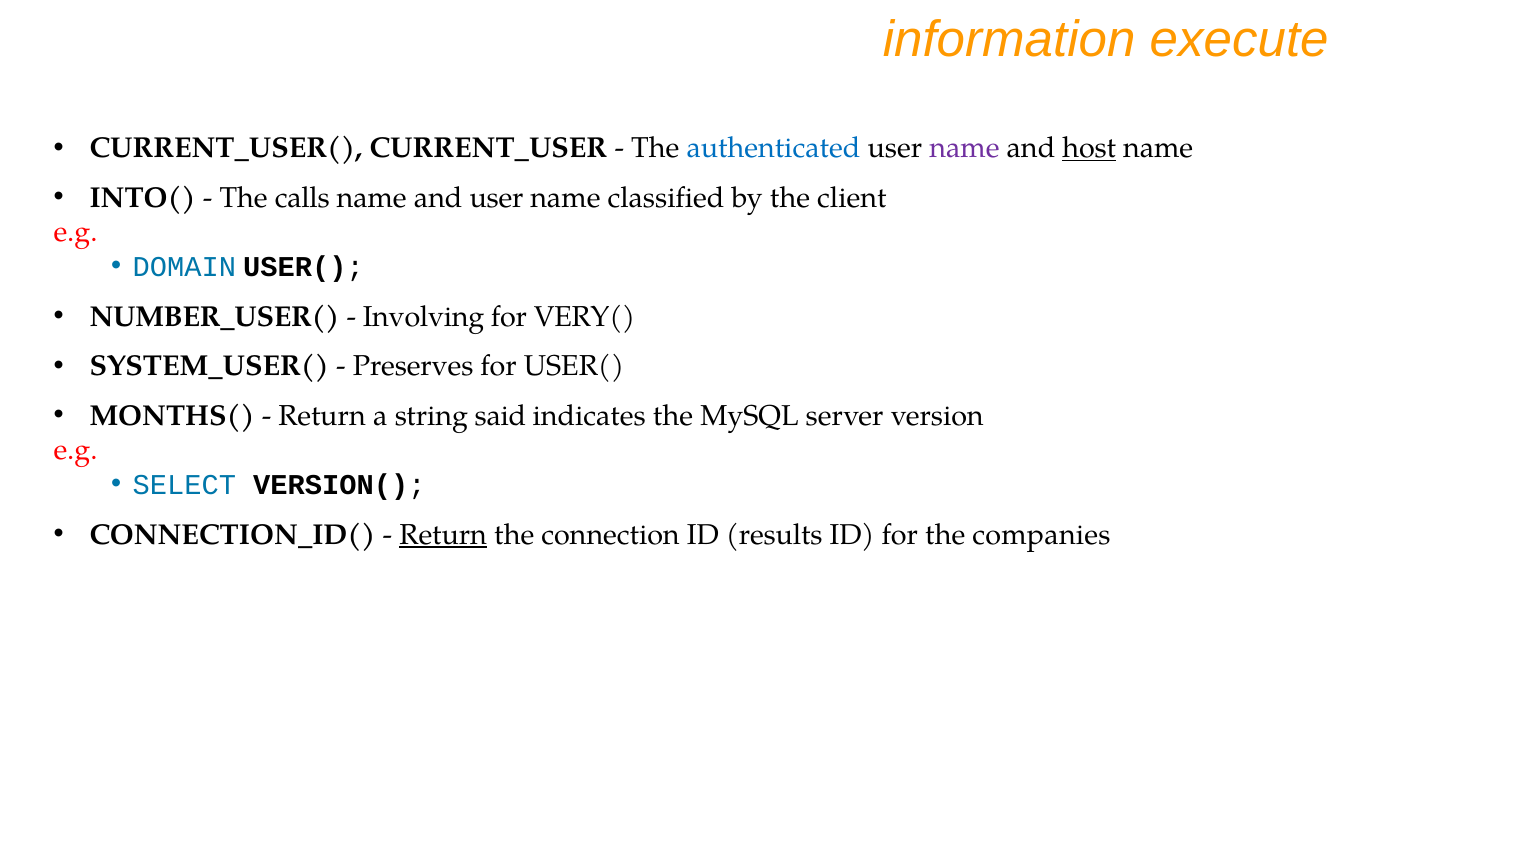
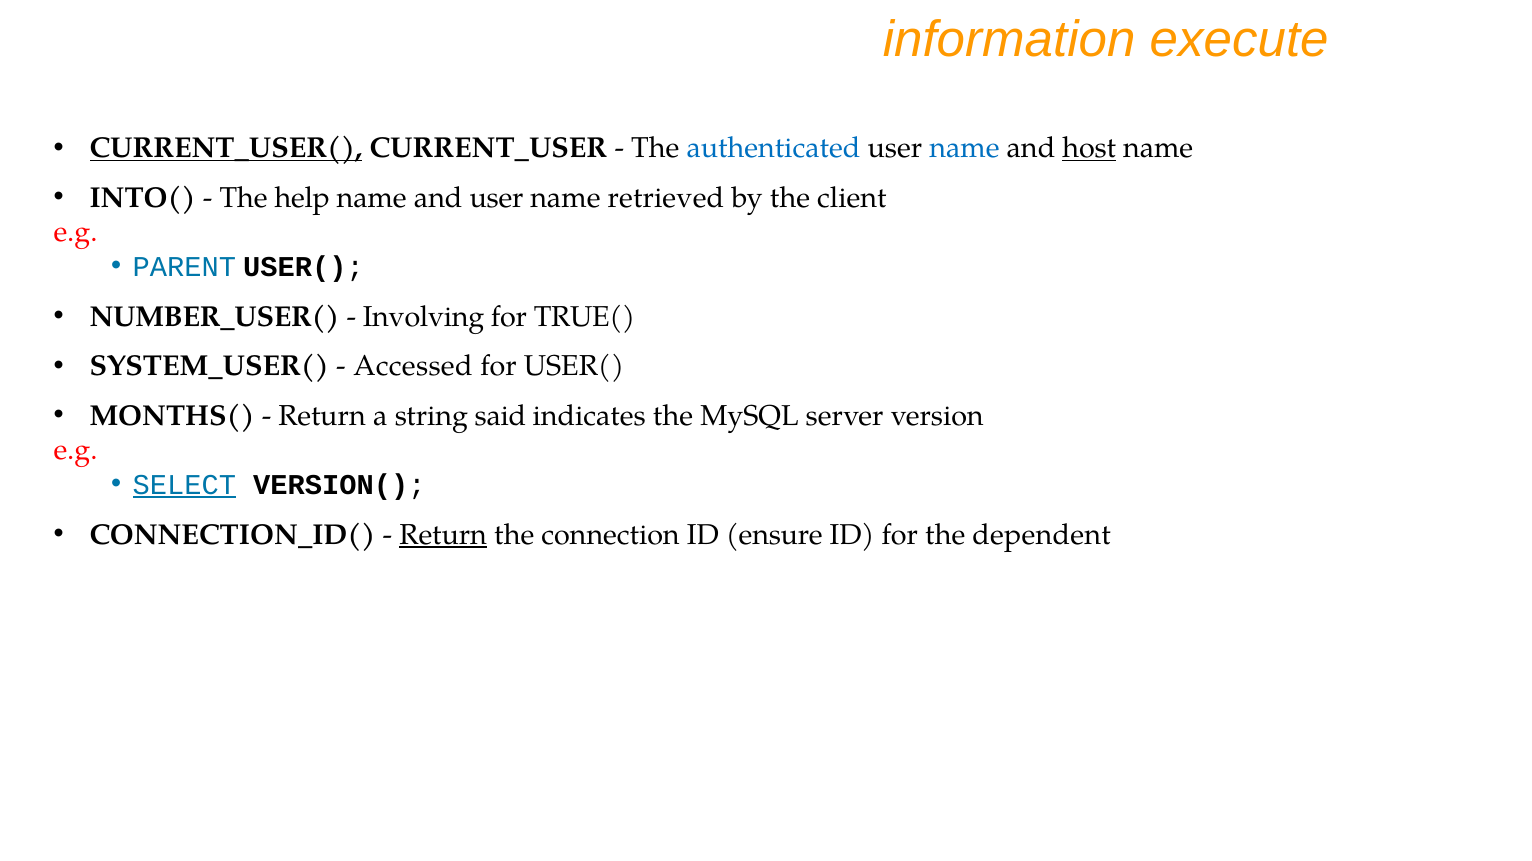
CURRENT_USER( underline: none -> present (226, 148)
name colour: purple -> blue (964, 148)
calls: calls -> help (302, 198)
classified: classified -> retrieved (666, 198)
DOMAIN: DOMAIN -> PARENT (184, 267)
VERY(: VERY( -> TRUE( (585, 317)
Preserves: Preserves -> Accessed (413, 367)
SELECT underline: none -> present (184, 485)
results: results -> ensure (774, 535)
companies: companies -> dependent (1042, 535)
